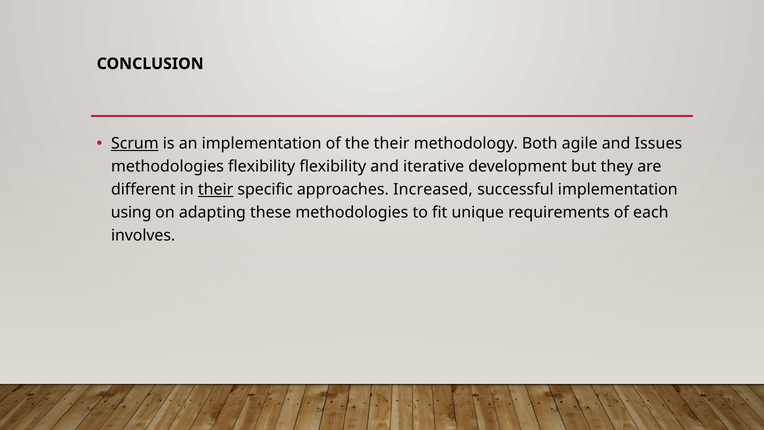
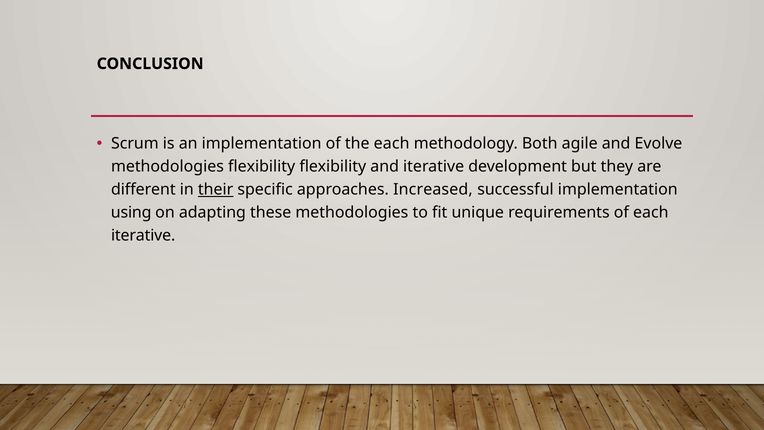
Scrum underline: present -> none (135, 144)
the their: their -> each (392, 144)
Issues: Issues -> Evolve (658, 144)
involves: involves -> iterative (143, 235)
